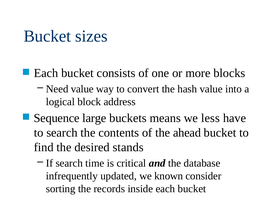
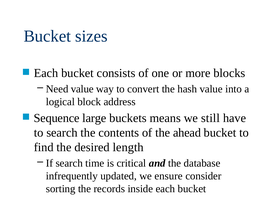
less: less -> still (210, 118)
stands: stands -> length (128, 147)
known: known -> ensure (169, 175)
